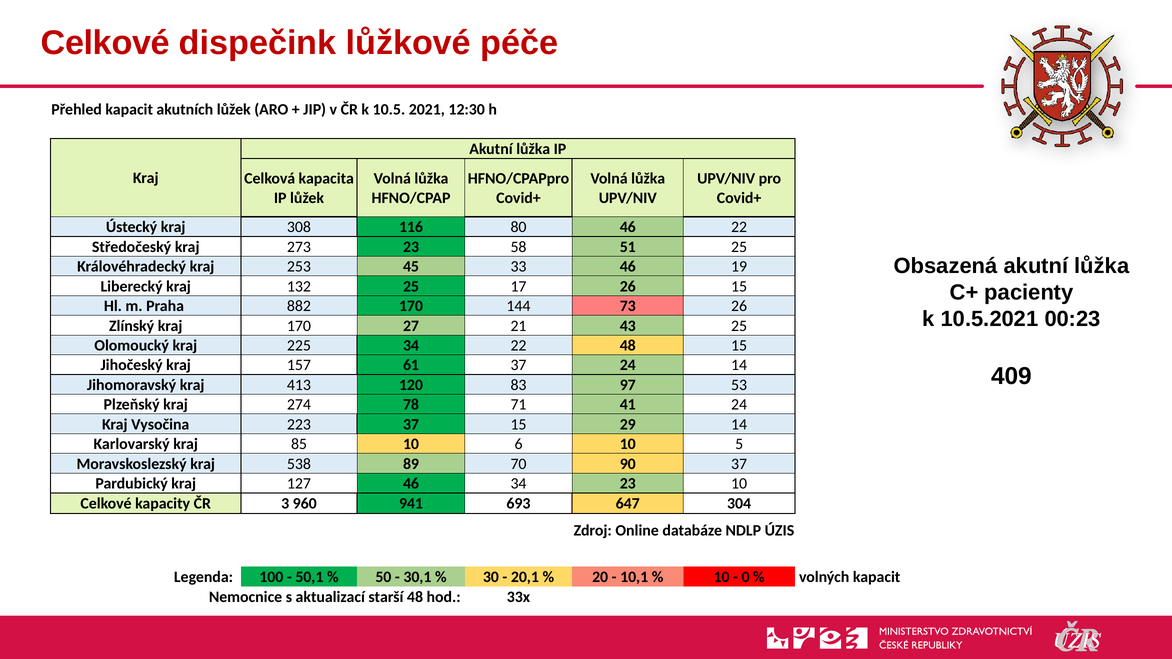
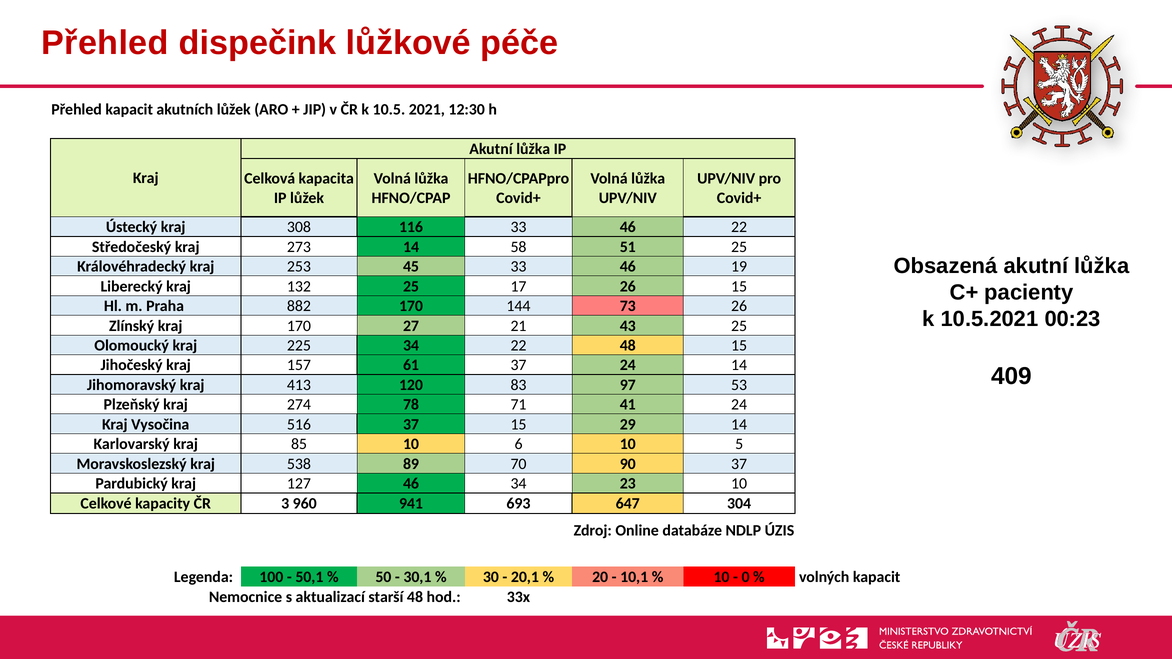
Celkové: Celkové -> Přehled (105, 43)
116 80: 80 -> 33 (519, 227)
273 23: 23 -> 14 (411, 247)
223: 223 -> 516 (299, 425)
